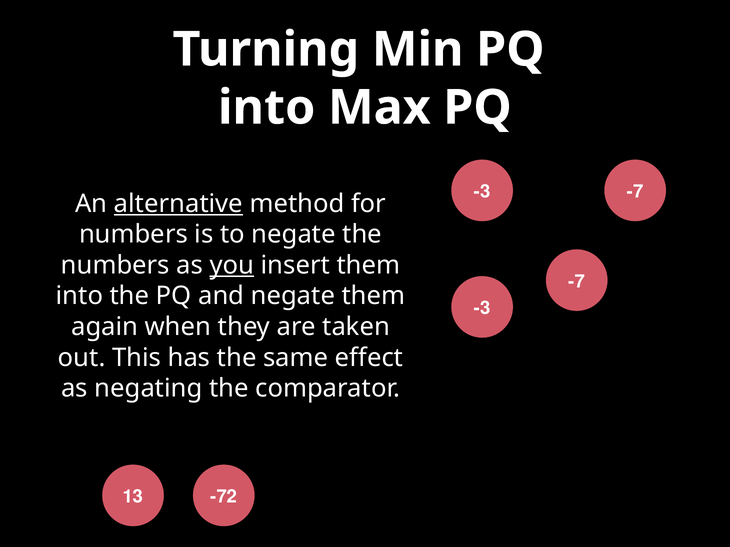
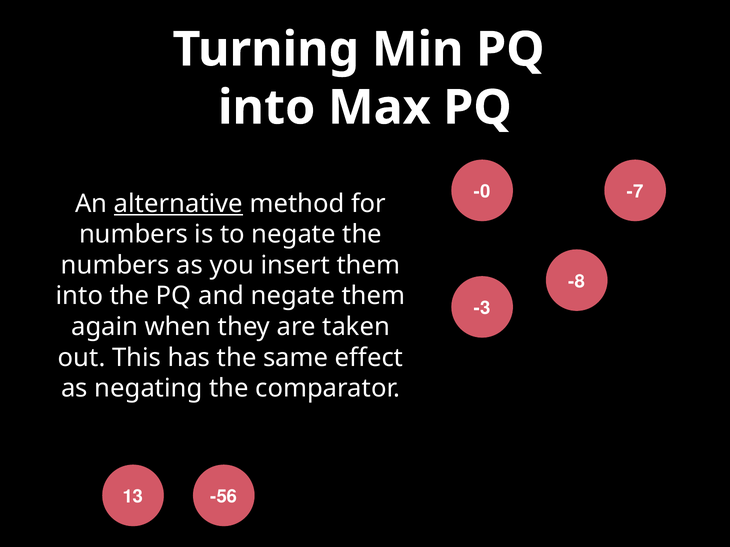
-3: -3 -> -0 (482, 192)
you underline: present -> none (232, 265)
-7: -7 -> -8 (577, 282)
-72: -72 -> -56 (224, 497)
